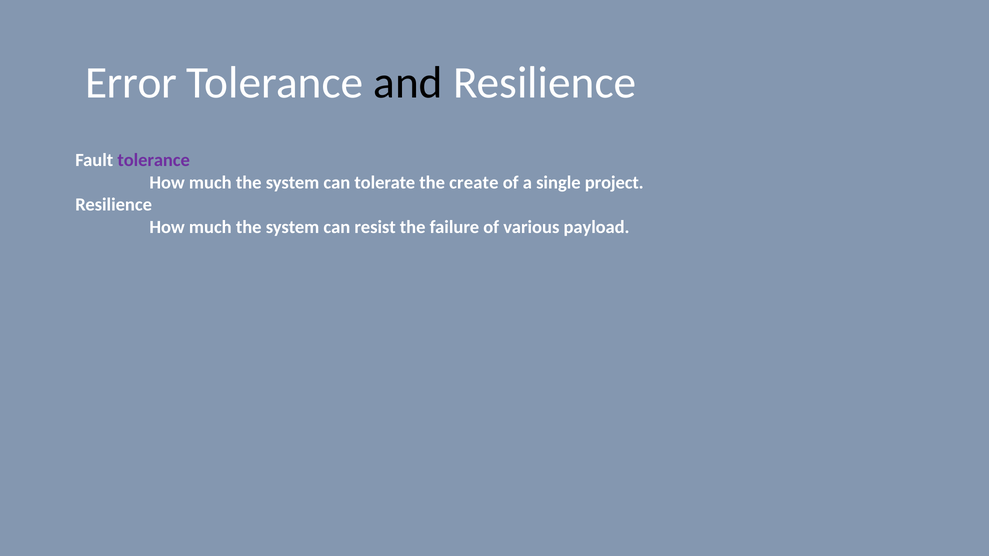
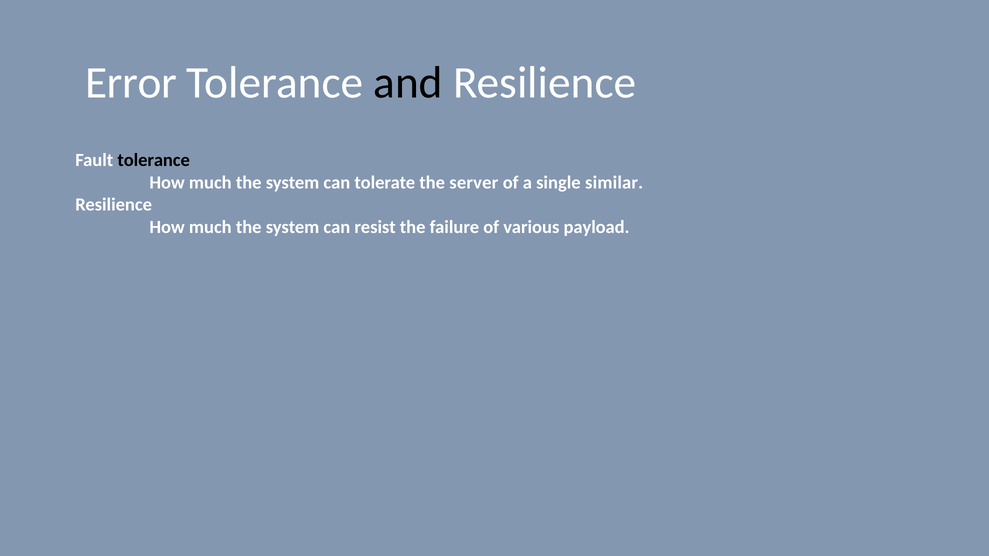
tolerance colour: purple -> black (154, 160)
create: create -> server (474, 183)
project: project -> similar (614, 183)
